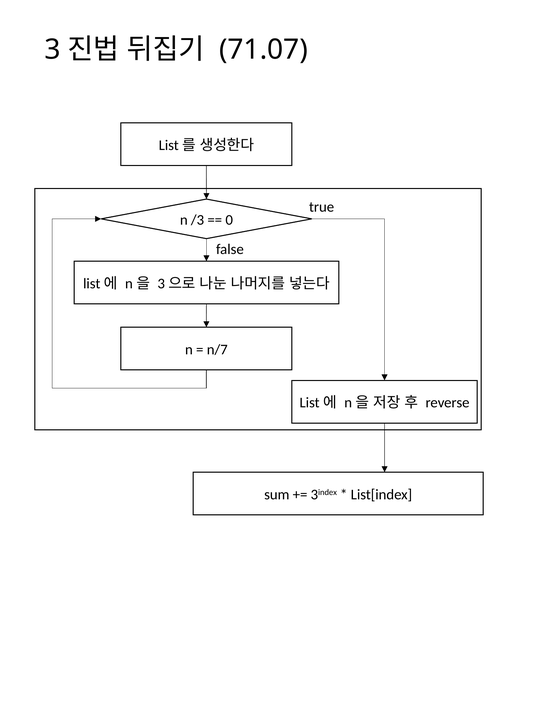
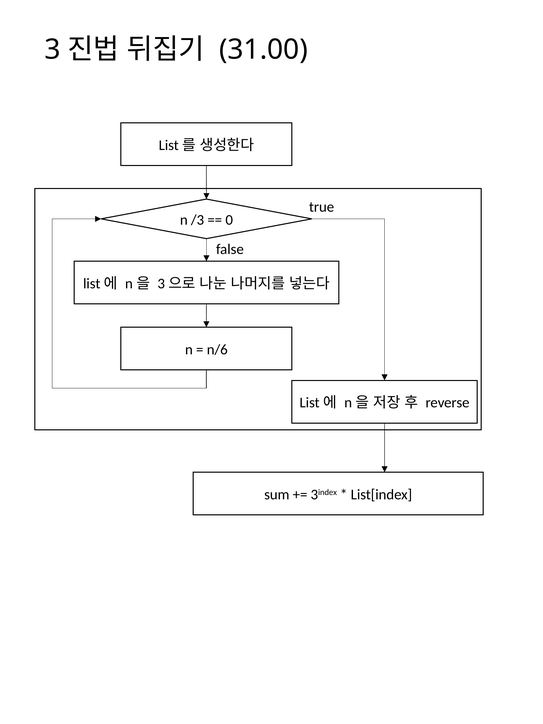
71.07: 71.07 -> 31.00 (264, 50)
n/7: n/7 -> n/6 (217, 350)
